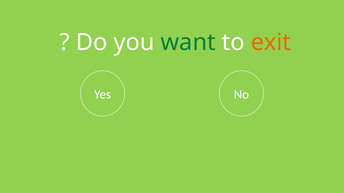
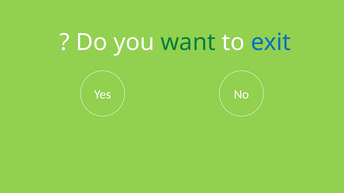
exit colour: orange -> blue (271, 42)
